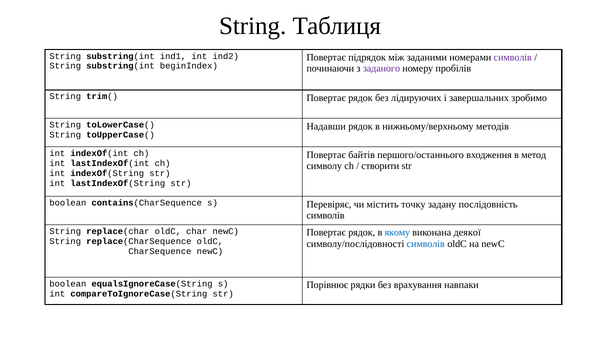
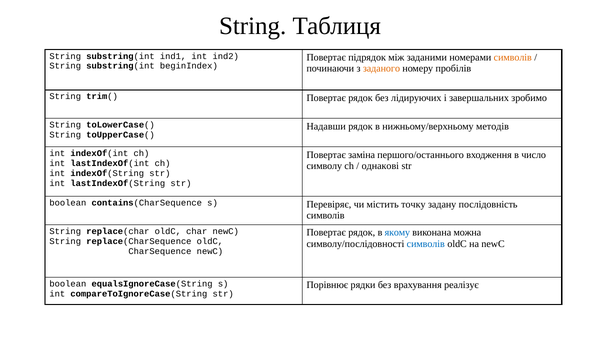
символів colour: purple -> orange (513, 58)
заданого colour: purple -> orange (381, 69)
байтів: байтів -> заміна (362, 155)
метод: метод -> число (534, 155)
створити: створити -> однакові (380, 166)
деякої: деякої -> можна (467, 233)
навпаки: навпаки -> реалізує (461, 285)
